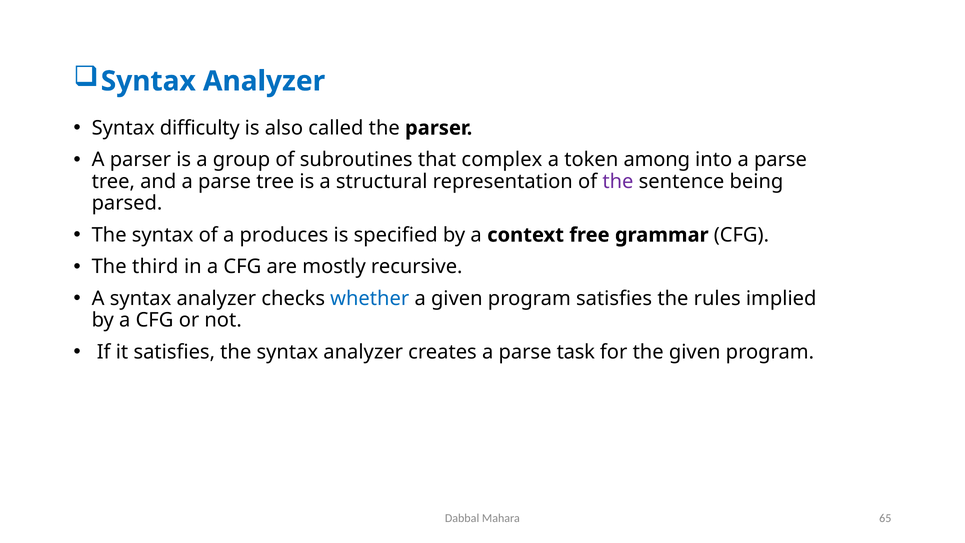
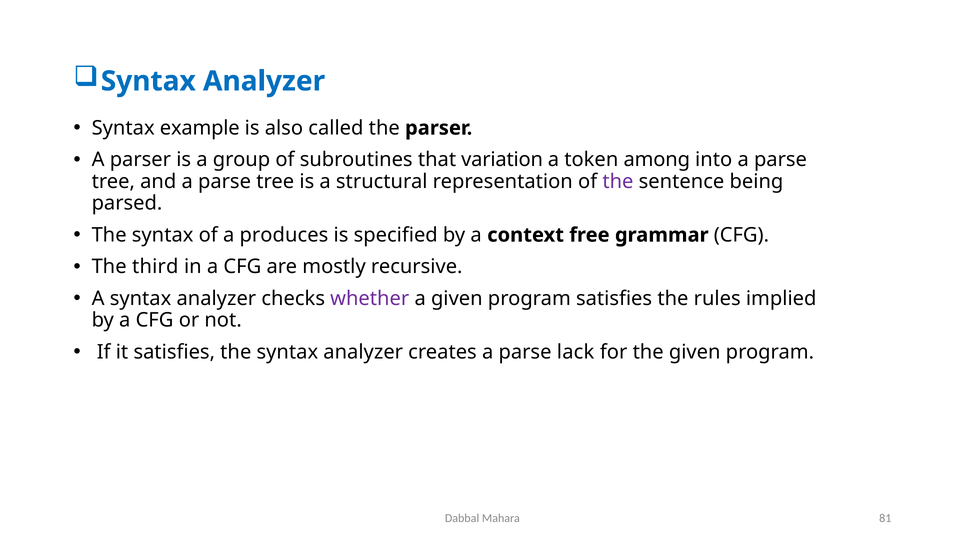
difficulty: difficulty -> example (200, 128)
complex: complex -> variation (502, 160)
whether colour: blue -> purple (370, 299)
task: task -> lack (576, 352)
65: 65 -> 81 (885, 518)
